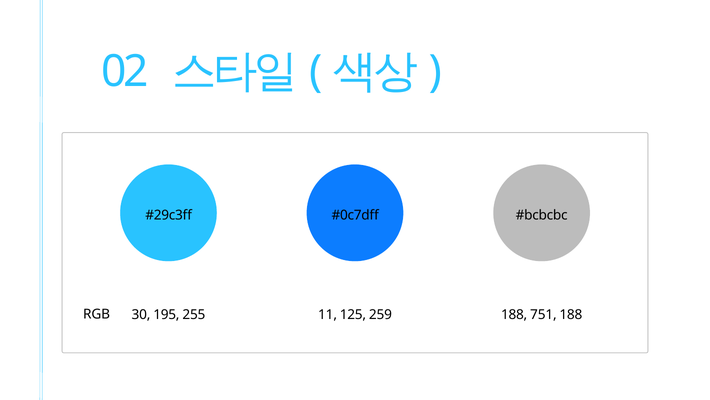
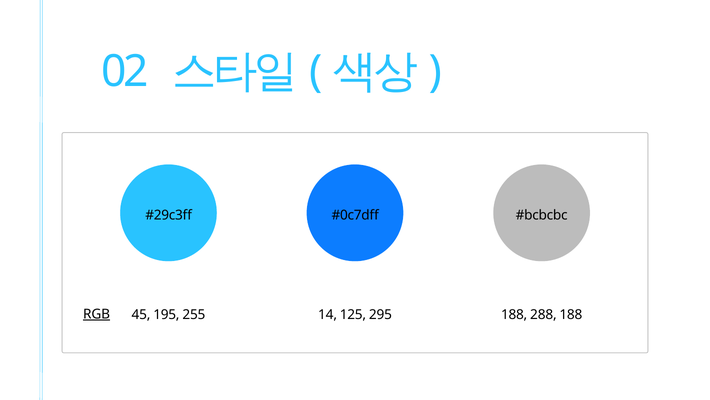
RGB underline: none -> present (97, 314)
30: 30 -> 45 (141, 314)
11: 11 -> 14 (328, 314)
259: 259 -> 295 (380, 314)
751: 751 -> 288 (543, 314)
